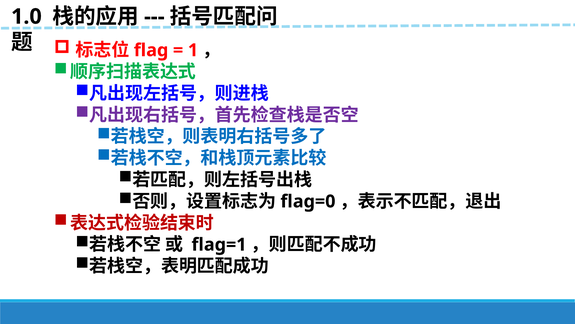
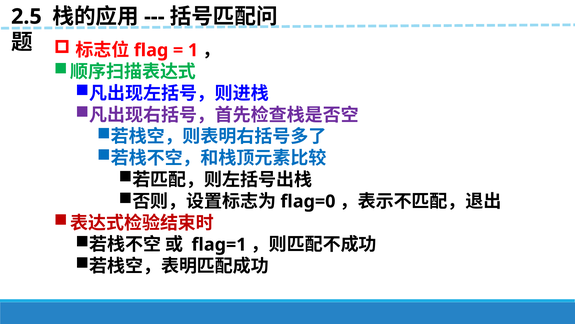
1.0: 1.0 -> 2.5 (26, 17)
